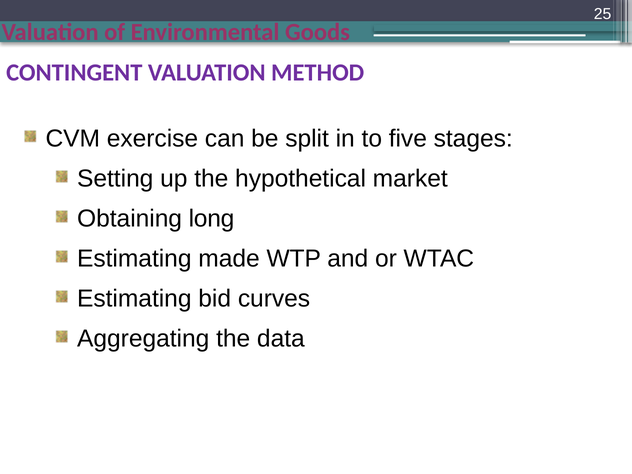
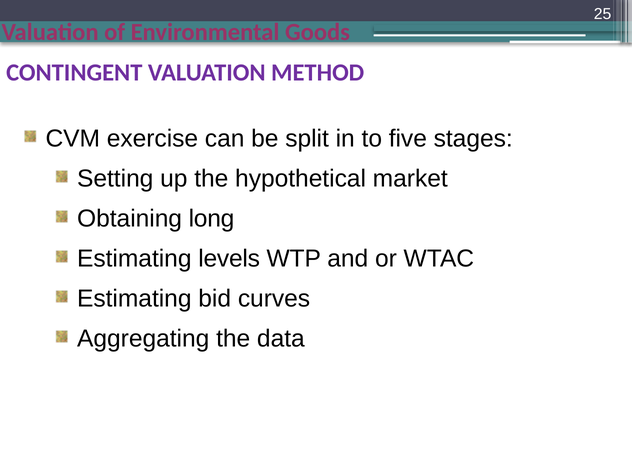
made: made -> levels (229, 259)
